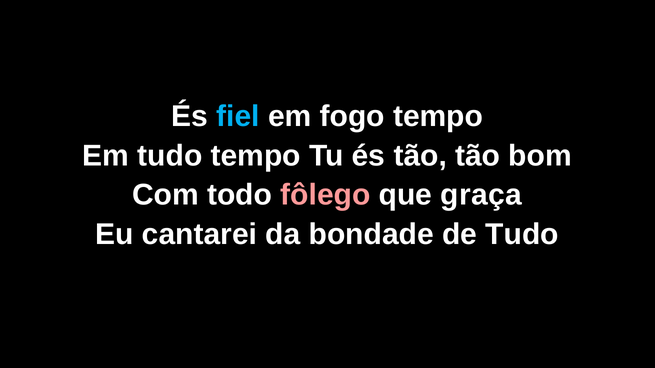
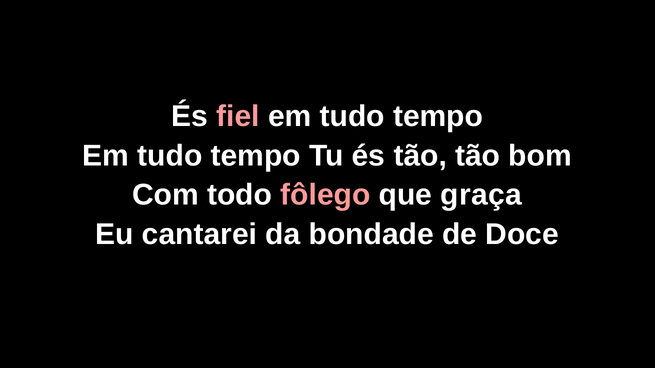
fiel colour: light blue -> pink (238, 117)
fogo: fogo -> tudo (352, 117)
de Tudo: Tudo -> Doce (522, 234)
